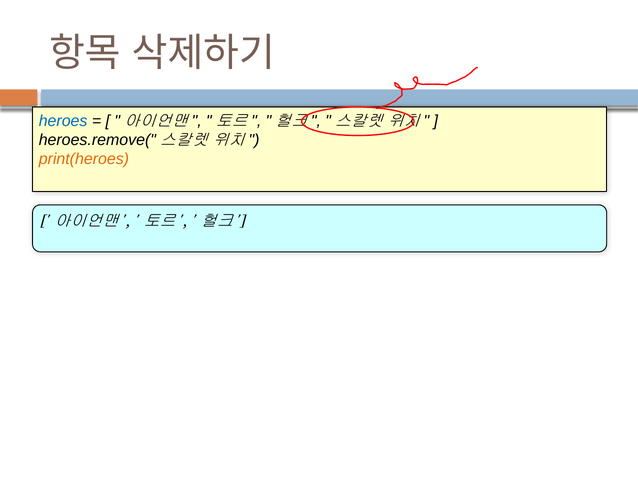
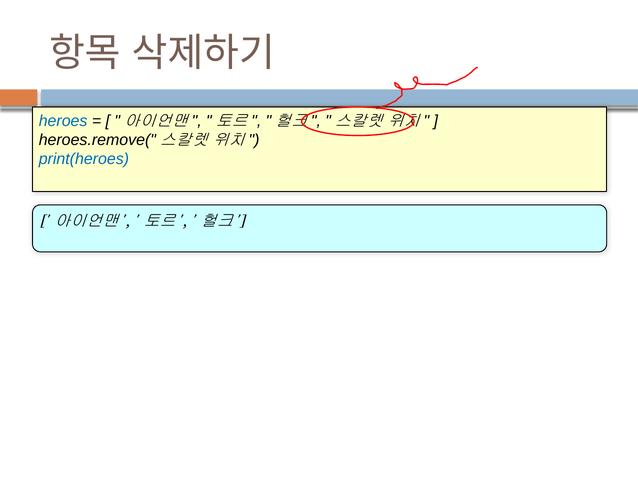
print(heroes colour: orange -> blue (84, 159)
